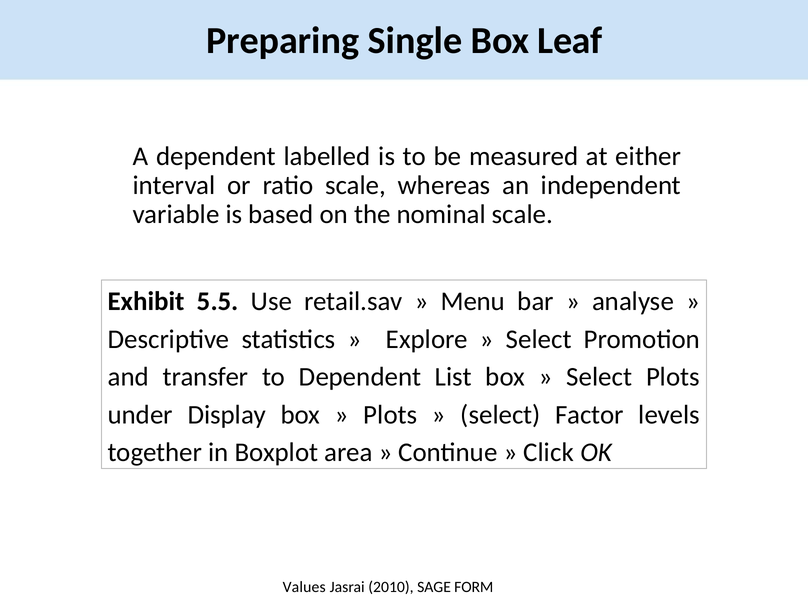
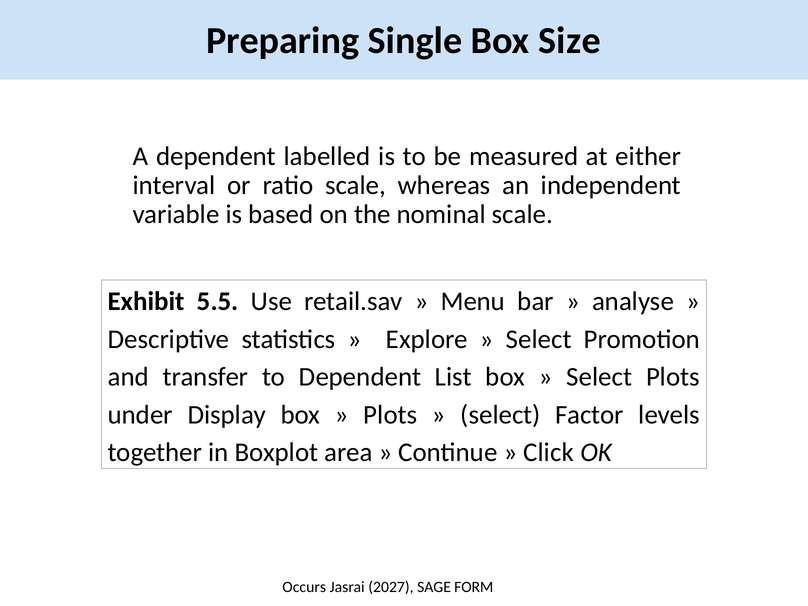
Leaf: Leaf -> Size (569, 41)
Values: Values -> Occurs (304, 587)
2010: 2010 -> 2027 (391, 587)
